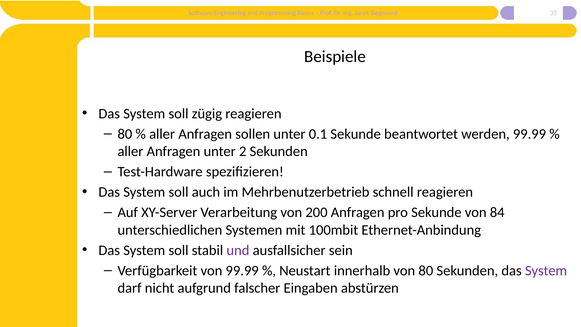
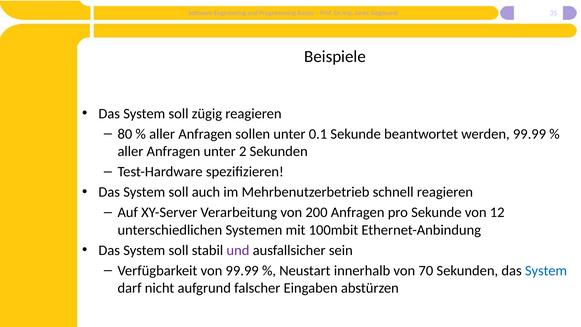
84: 84 -> 12 (497, 212)
von 80: 80 -> 70 (426, 270)
System colour: purple -> blue (546, 270)
